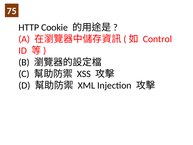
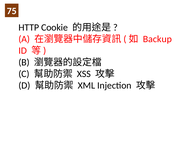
Control: Control -> Backup (157, 39)
